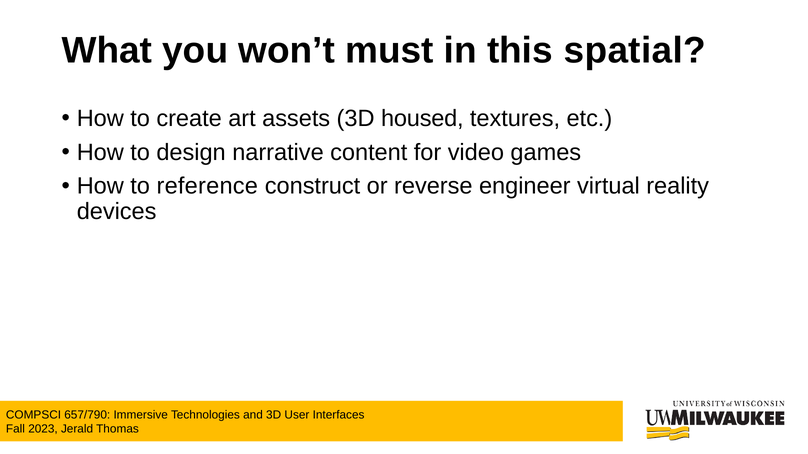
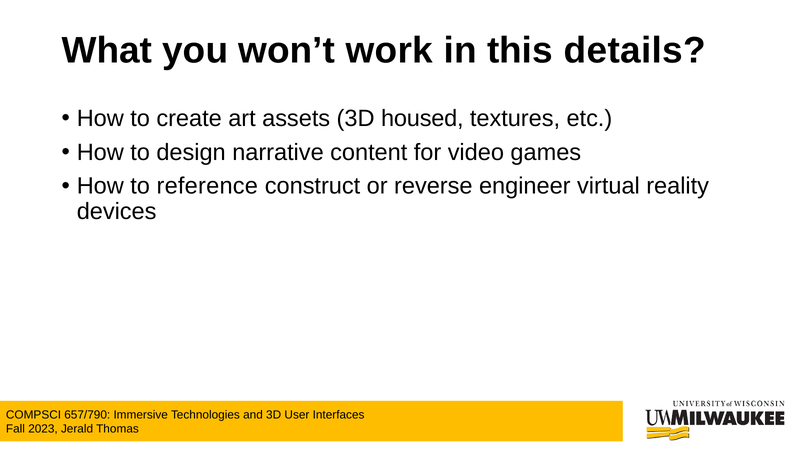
must: must -> work (389, 51)
spatial: spatial -> details (635, 51)
